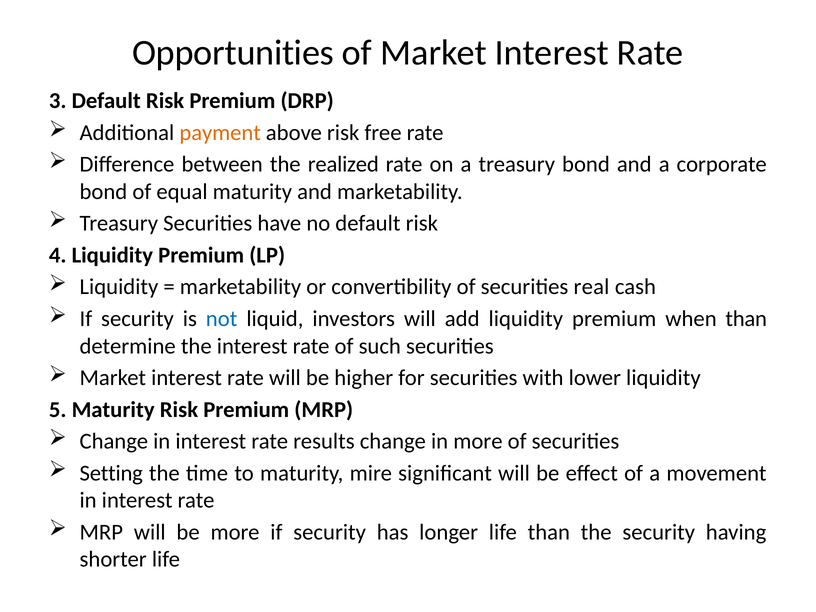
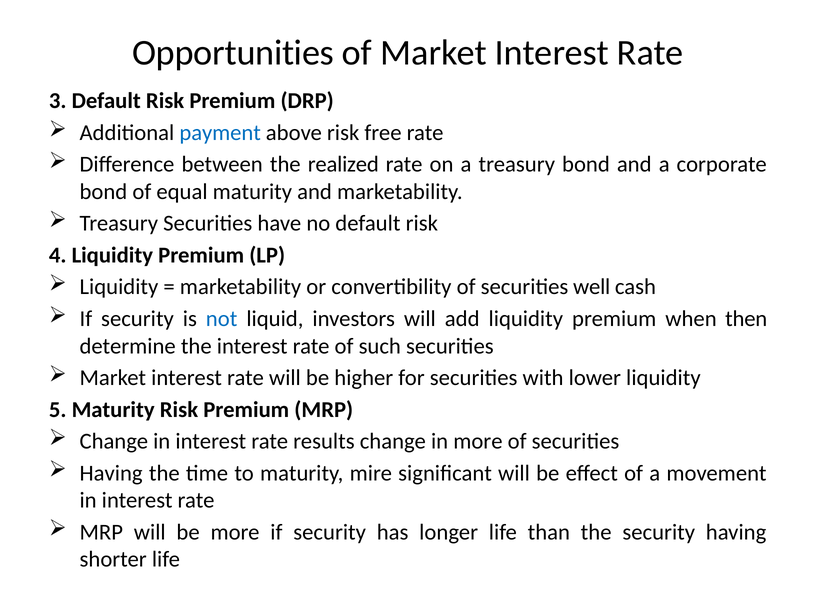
payment colour: orange -> blue (220, 133)
real: real -> well (592, 287)
when than: than -> then (746, 319)
Setting: Setting -> Having (111, 473)
